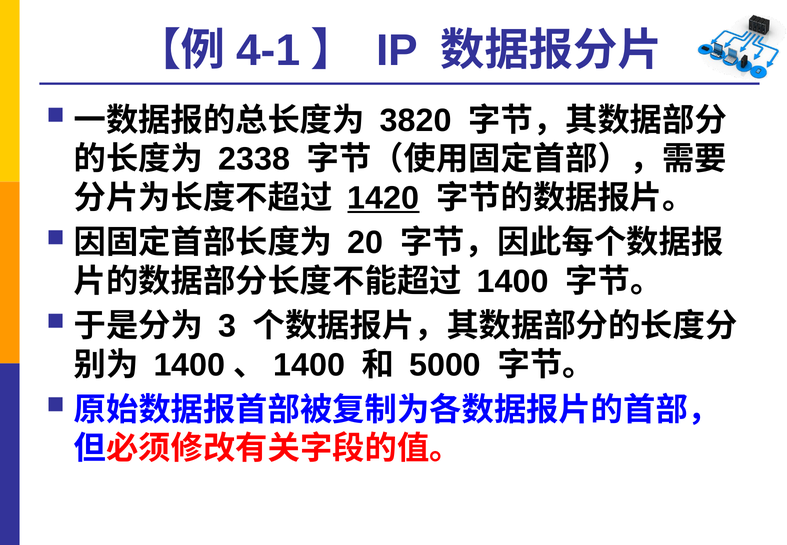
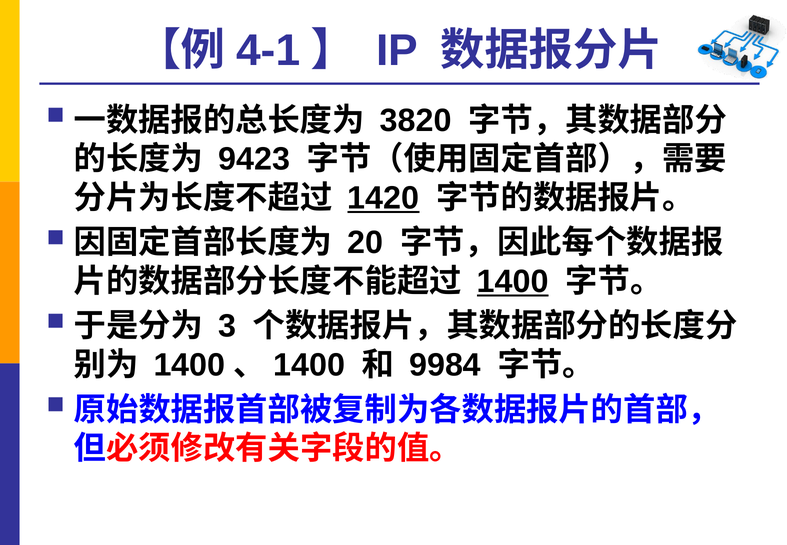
2338: 2338 -> 9423 (254, 159)
1400 underline: none -> present (513, 281)
5000: 5000 -> 9984 (445, 365)
